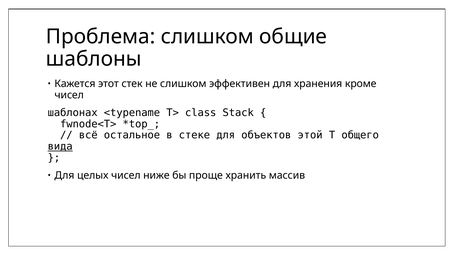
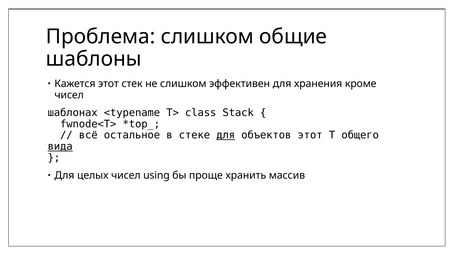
для underline: none -> present (226, 135)
объектов этой: этой -> этот (310, 135)
ниже: ниже -> using (156, 176)
